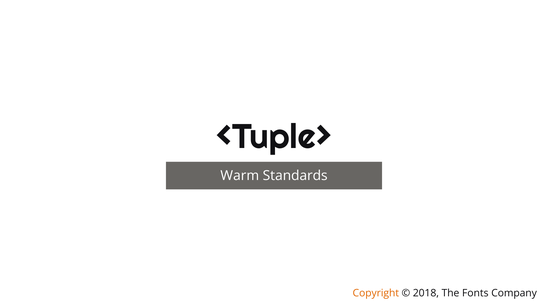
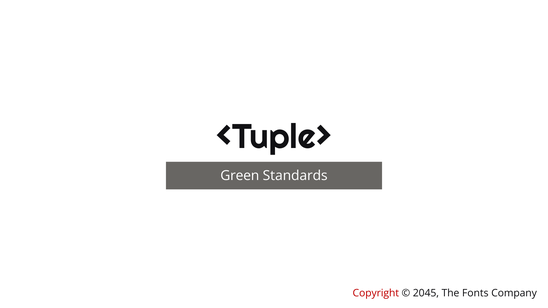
Warm: Warm -> Green (240, 176)
Copyright colour: orange -> red (376, 293)
2018: 2018 -> 2045 (426, 293)
